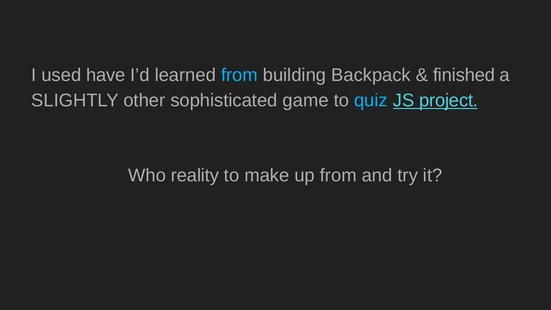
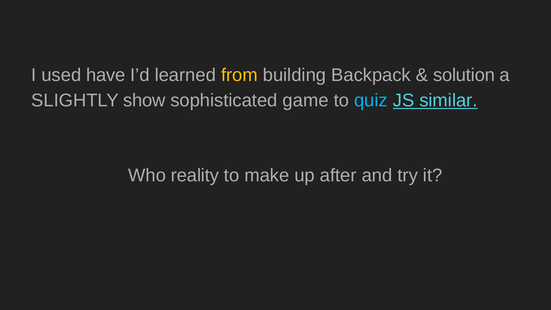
from colour: light blue -> yellow (239, 75)
finished: finished -> solution (464, 75)
other: other -> show (144, 100)
project: project -> similar (448, 100)
up from: from -> after (338, 176)
